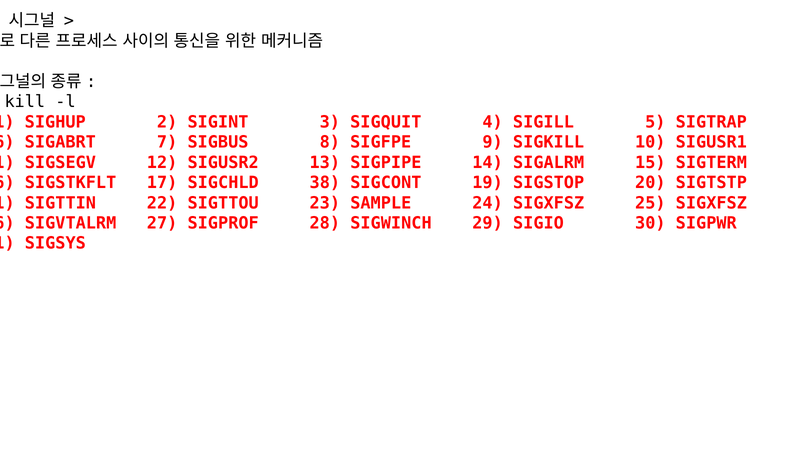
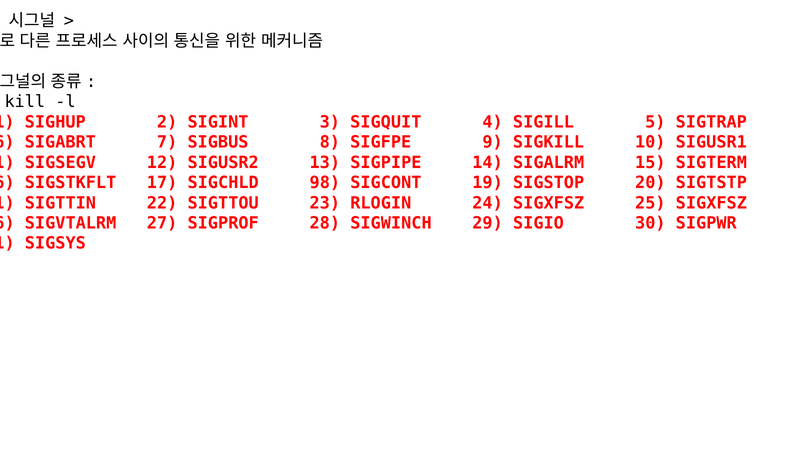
38: 38 -> 98 (325, 183)
SAMPLE: SAMPLE -> RLOGIN (381, 203)
